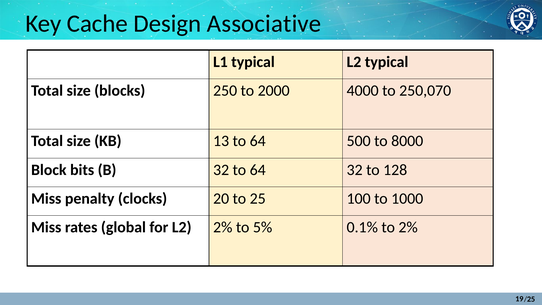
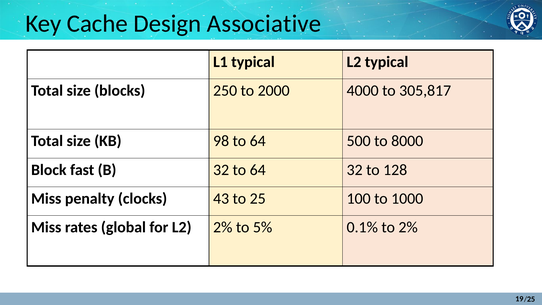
250,070: 250,070 -> 305,817 (425, 91)
13: 13 -> 98 (221, 141)
bits: bits -> fast (82, 170)
20: 20 -> 43 (221, 199)
